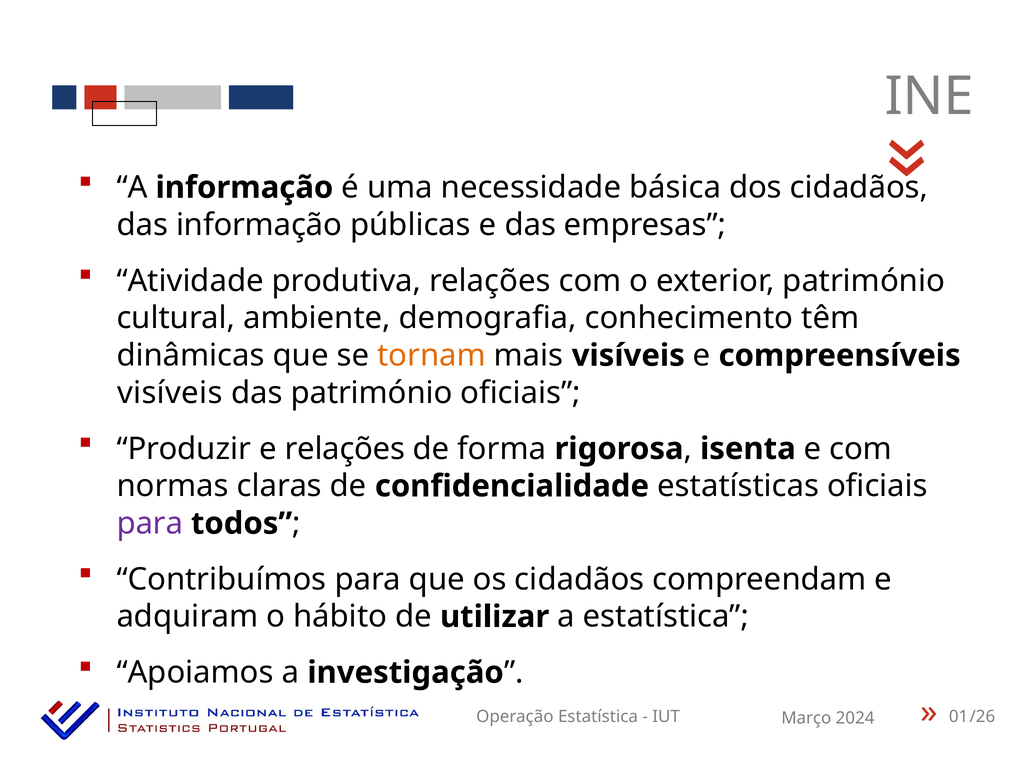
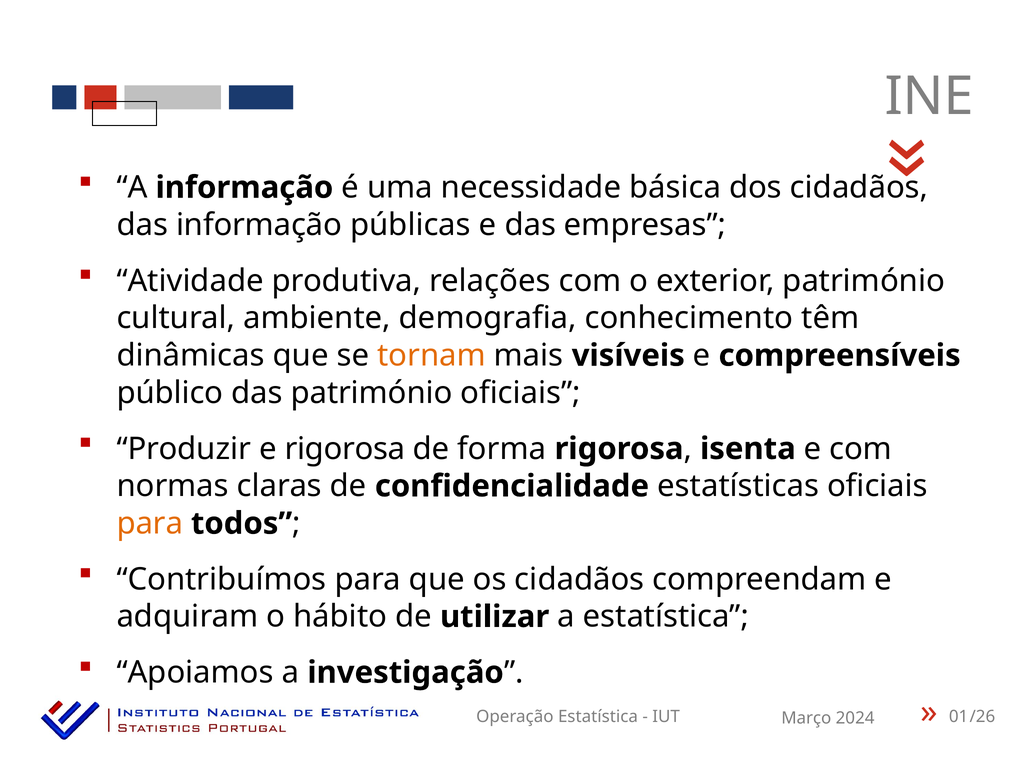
visíveis: visíveis -> público (170, 393)
e relações: relações -> rigorosa (345, 449)
para colour: purple -> orange (150, 523)
